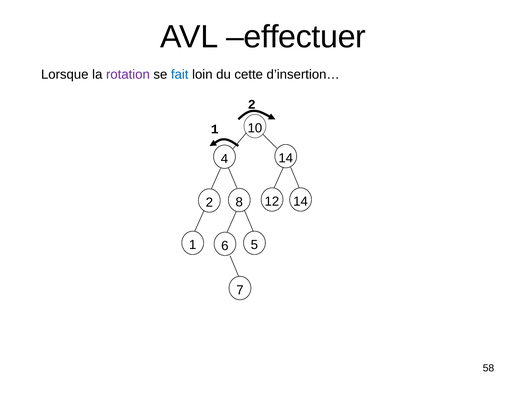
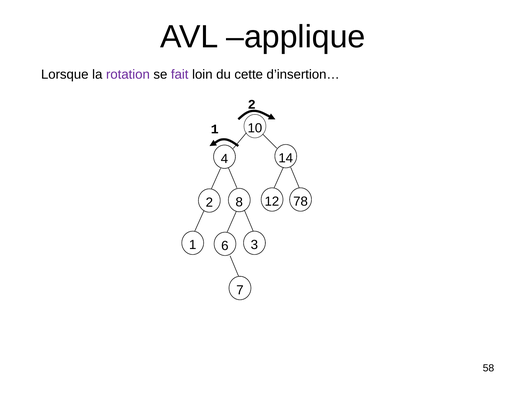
effectuer: effectuer -> applique (296, 37)
fait colour: blue -> purple (180, 74)
8 14: 14 -> 78 (301, 201)
5: 5 -> 3 (254, 245)
